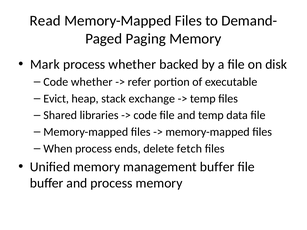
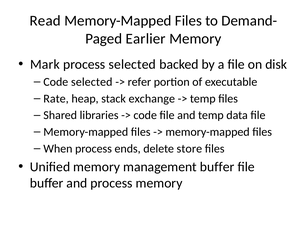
Paging: Paging -> Earlier (146, 39)
process whether: whether -> selected (132, 64)
Code whether: whether -> selected (92, 82)
Evict: Evict -> Rate (56, 99)
fetch: fetch -> store (189, 149)
